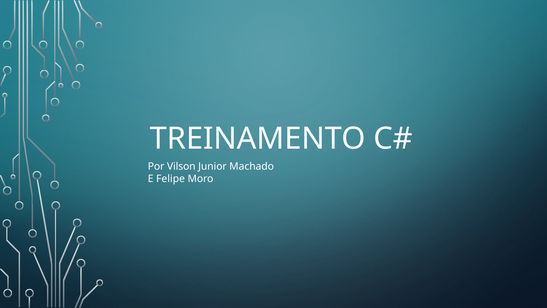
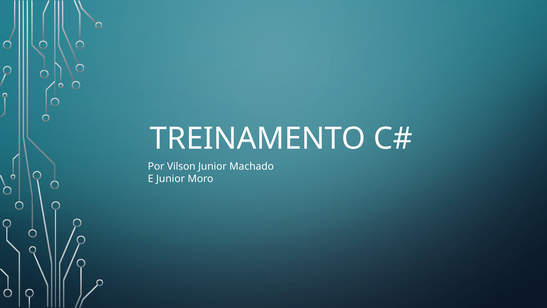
E Felipe: Felipe -> Junior (171, 179)
